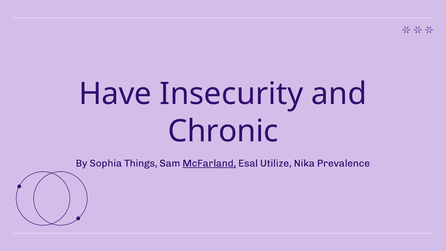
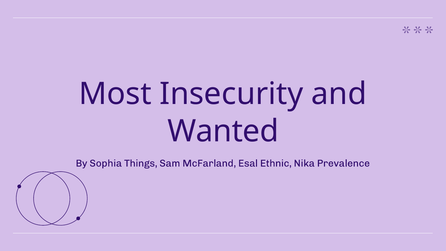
Have: Have -> Most (115, 94)
Chronic: Chronic -> Wanted (223, 131)
McFarland underline: present -> none (209, 163)
Utilize: Utilize -> Ethnic (276, 163)
